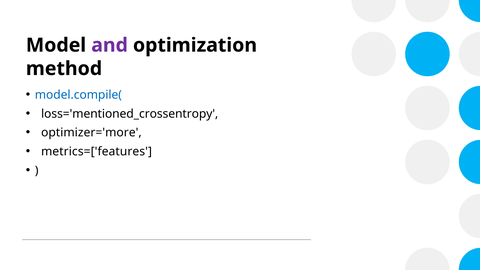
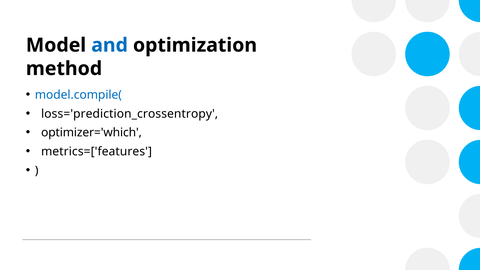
and colour: purple -> blue (110, 45)
loss='mentioned_crossentropy: loss='mentioned_crossentropy -> loss='prediction_crossentropy (130, 114)
optimizer='more: optimizer='more -> optimizer='which (91, 133)
